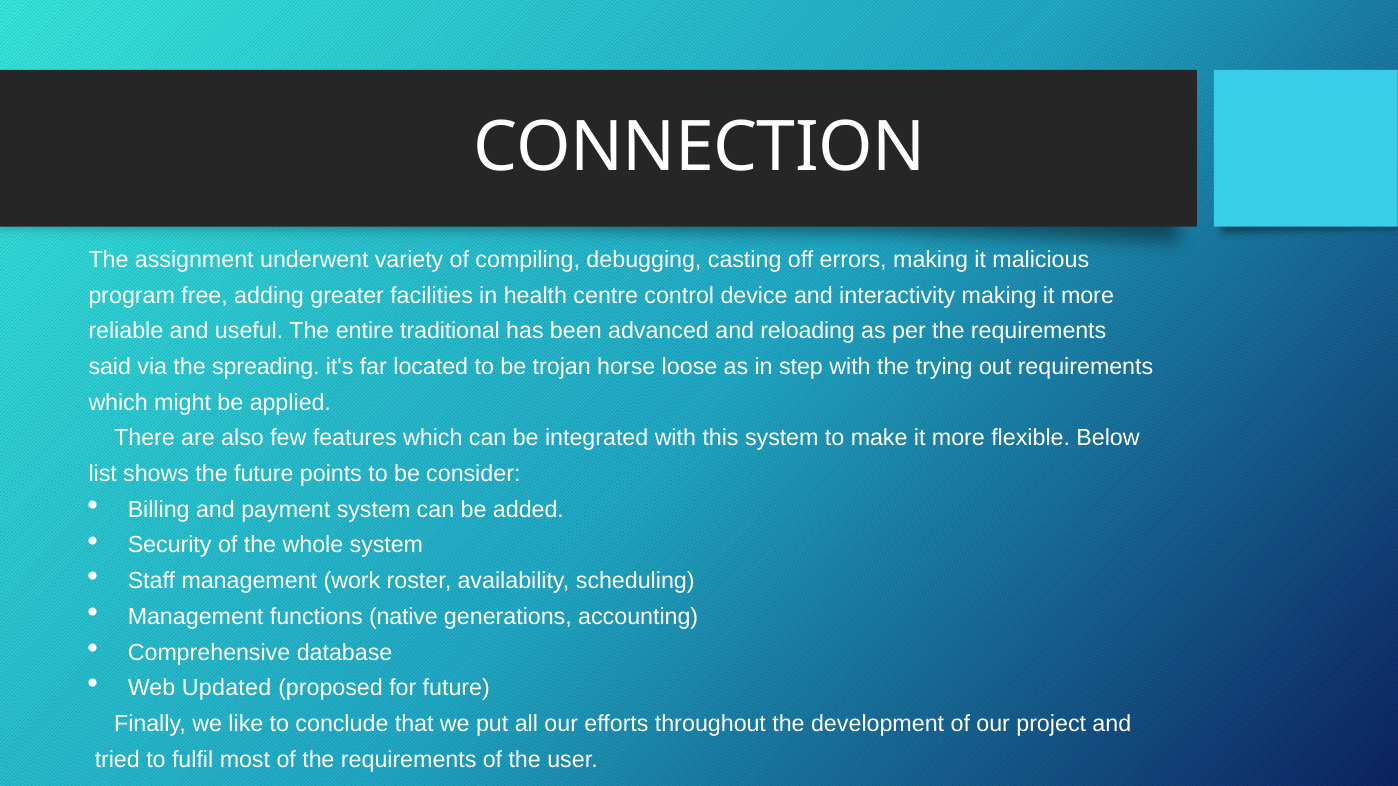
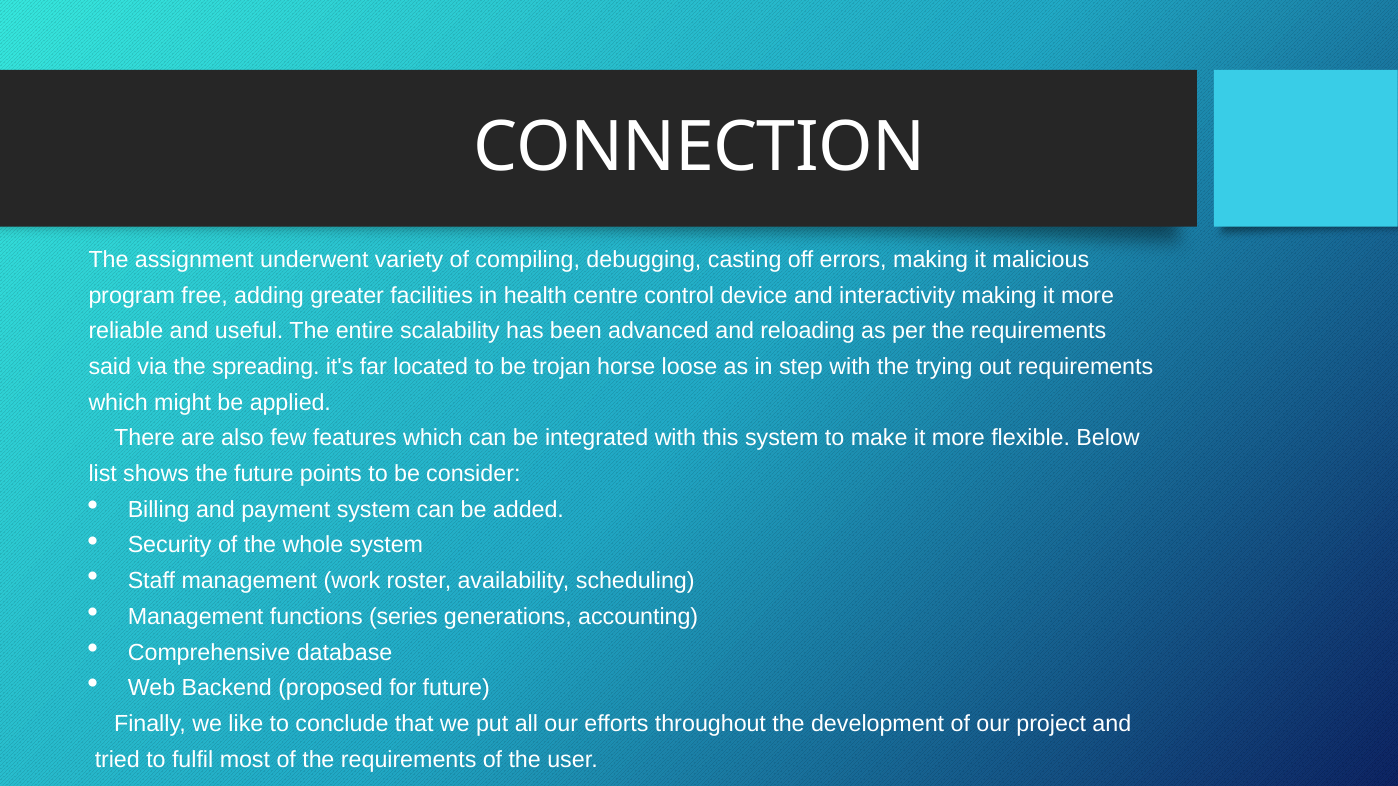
traditional: traditional -> scalability (450, 331)
native: native -> series (403, 617)
Updated: Updated -> Backend (227, 688)
